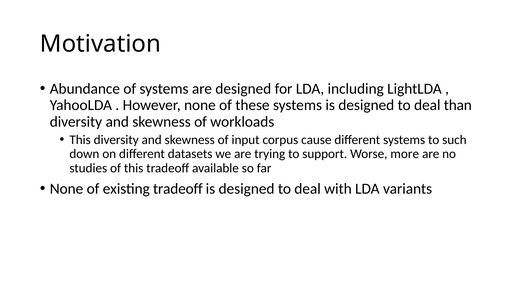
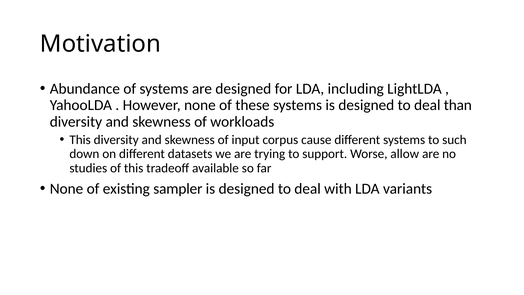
more: more -> allow (405, 154)
existing tradeoff: tradeoff -> sampler (178, 189)
